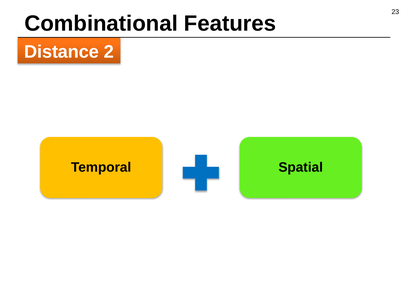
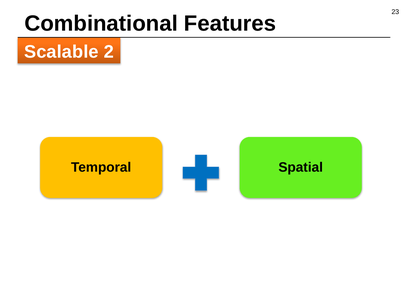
Distance: Distance -> Scalable (61, 52)
